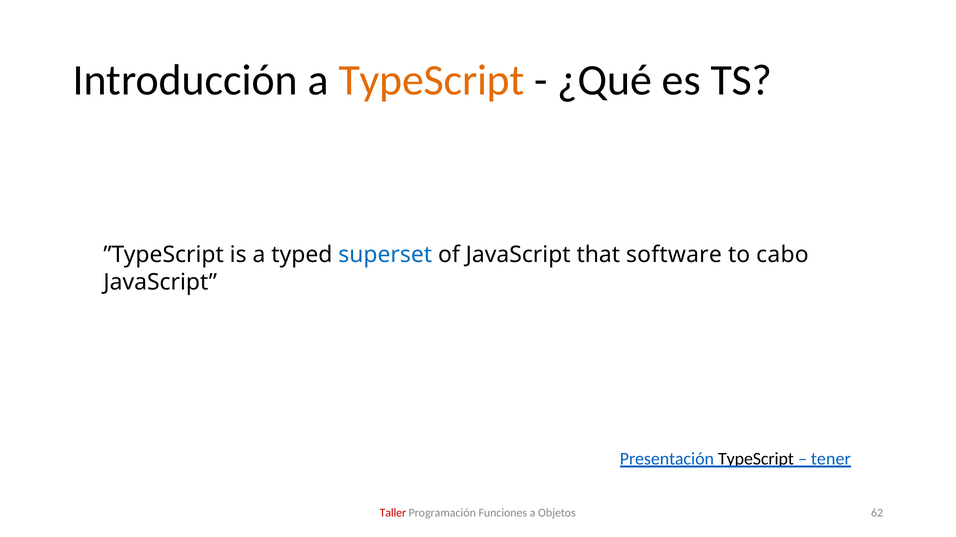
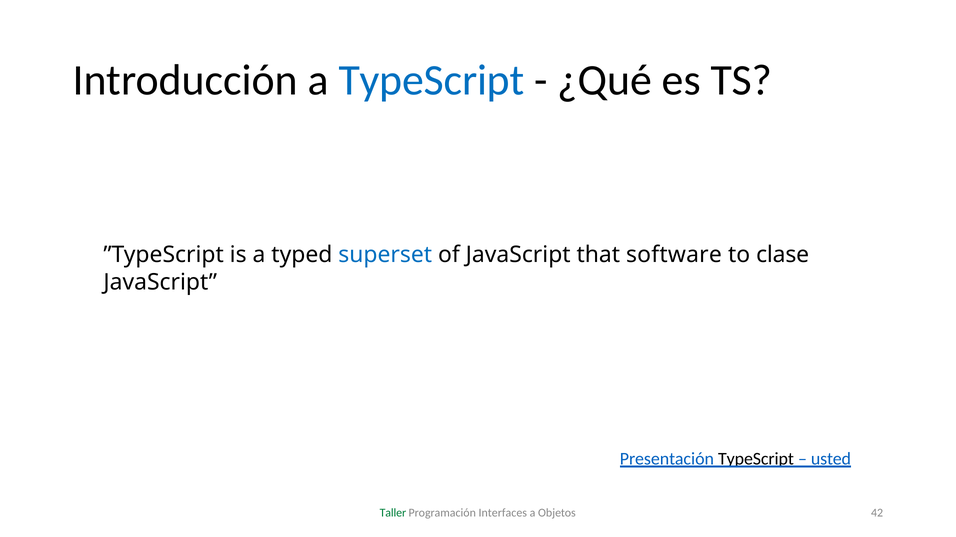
TypeScript colour: orange -> blue (432, 80)
cabo: cabo -> clase (783, 255)
tener: tener -> usted (831, 459)
Taller colour: red -> green (393, 513)
Funciones: Funciones -> Interfaces (503, 513)
62: 62 -> 42 (877, 513)
